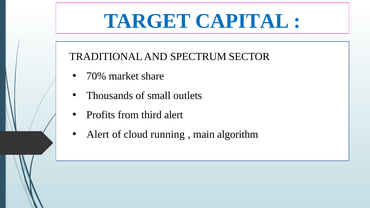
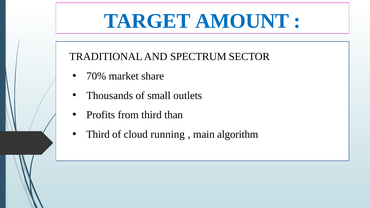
CAPITAL: CAPITAL -> AMOUNT (242, 21)
third alert: alert -> than (174, 115)
Alert: Alert -> Third (98, 134)
